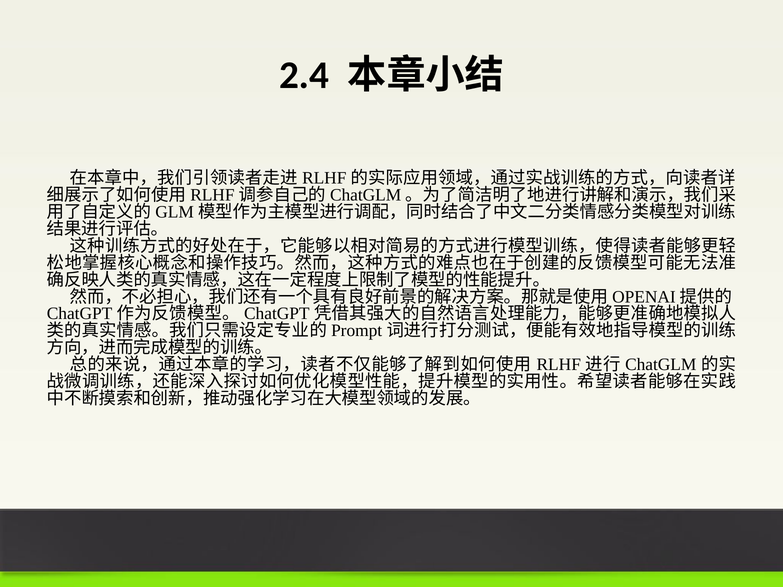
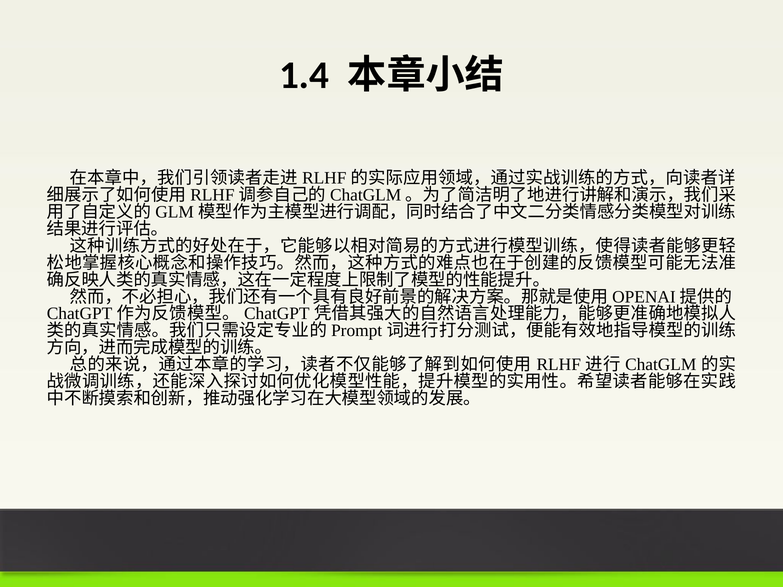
2.4: 2.4 -> 1.4 (304, 75)
